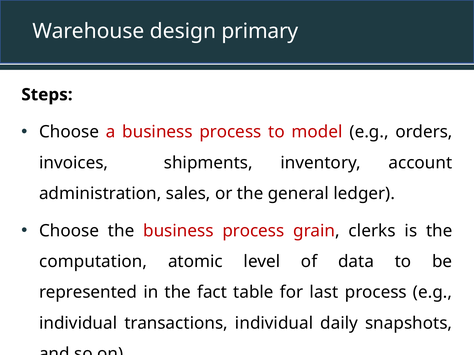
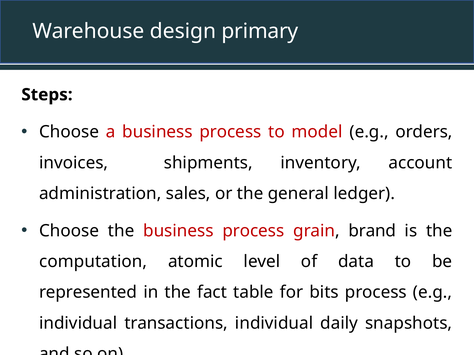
clerks: clerks -> brand (372, 231)
last: last -> bits (324, 293)
